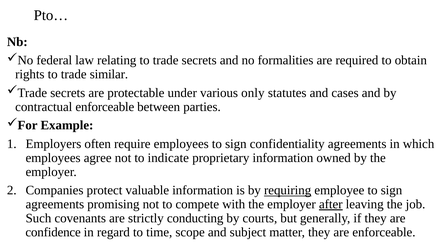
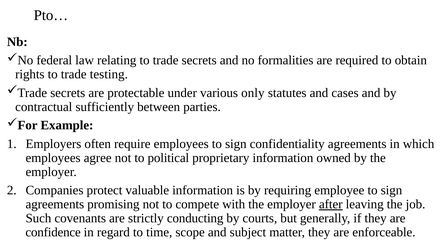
similar: similar -> testing (109, 74)
contractual enforceable: enforceable -> sufficiently (105, 107)
indicate: indicate -> political (168, 158)
requiring underline: present -> none (288, 190)
